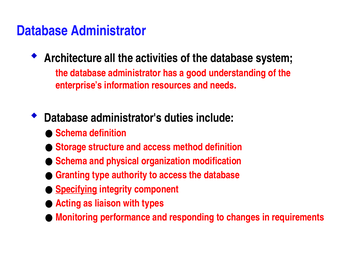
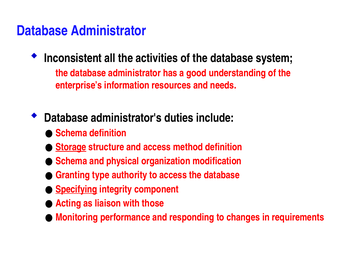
Architecture: Architecture -> Inconsistent (73, 58)
Storage underline: none -> present (71, 147)
types: types -> those (153, 203)
